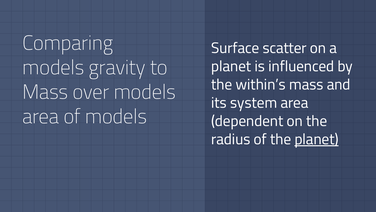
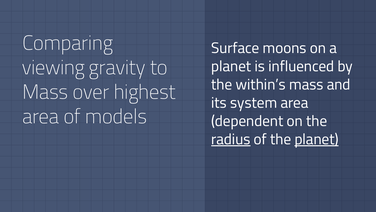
scatter: scatter -> moons (285, 48)
models: models -> viewing (53, 67)
over models: models -> highest (145, 92)
radius underline: none -> present (231, 139)
